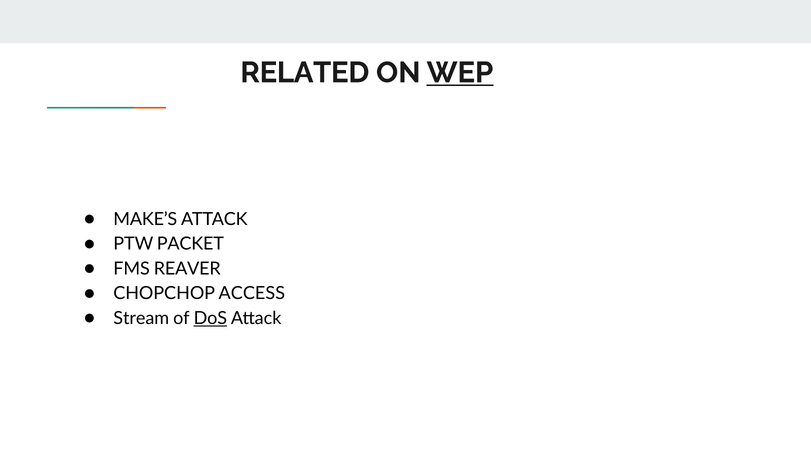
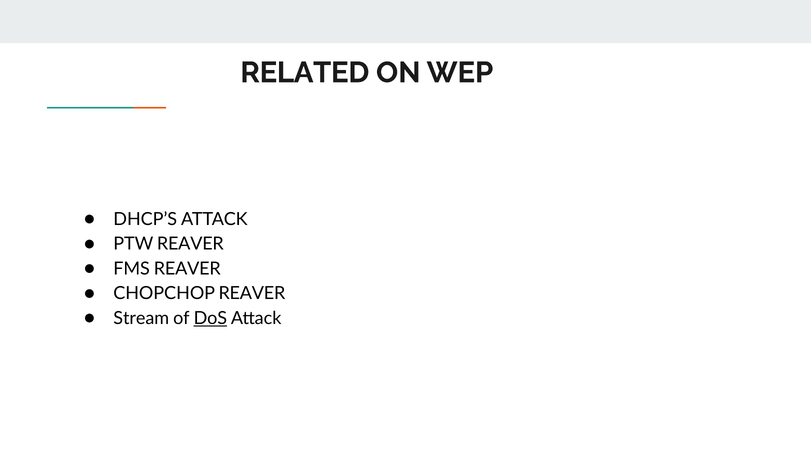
WEP underline: present -> none (460, 73)
MAKE’S: MAKE’S -> DHCP’S (145, 219)
PTW PACKET: PACKET -> REAVER (190, 244)
CHOPCHOP ACCESS: ACCESS -> REAVER (252, 294)
